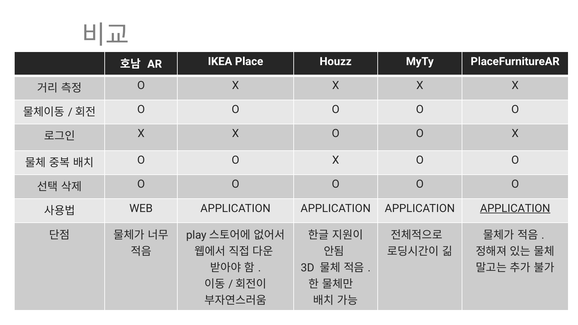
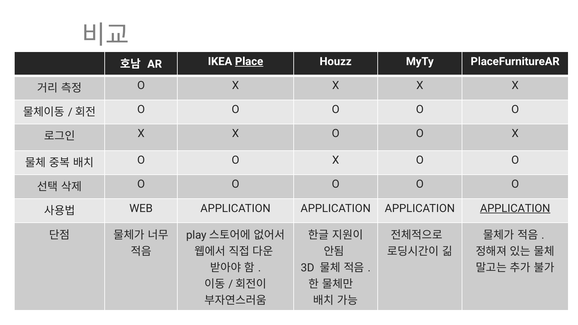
Place underline: none -> present (249, 61)
